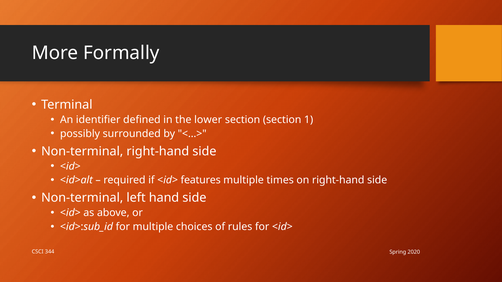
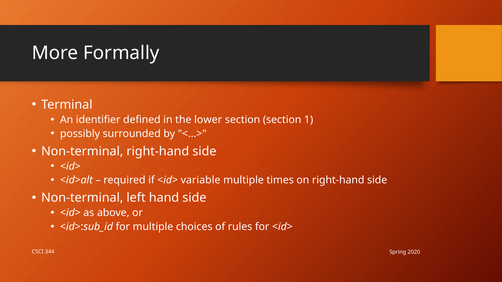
features: features -> variable (201, 180)
